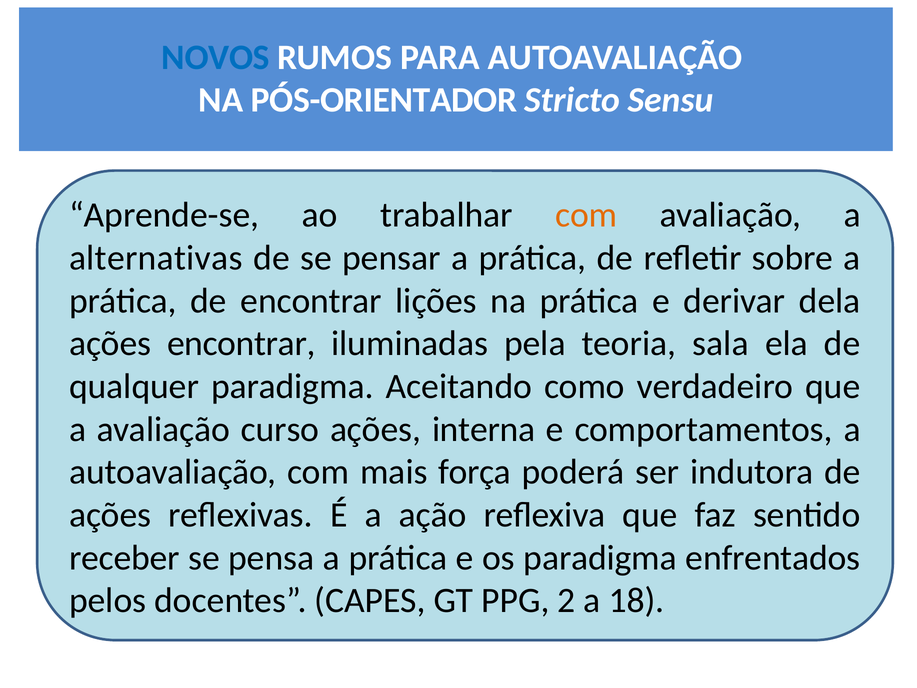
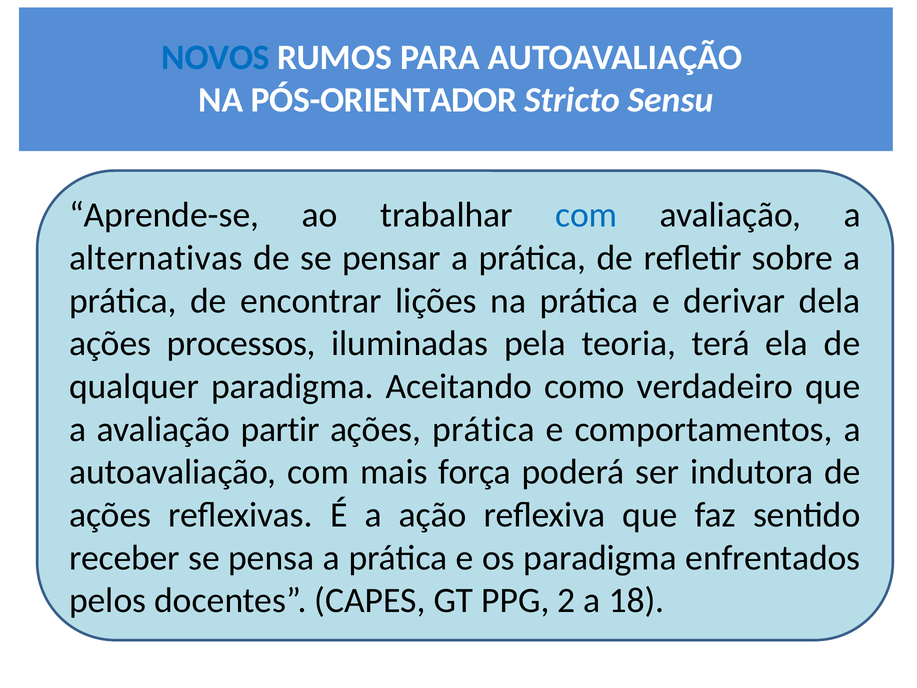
com colour: orange -> blue (586, 215)
ações encontrar: encontrar -> processos (241, 343)
sala: sala -> terá (721, 343)
curso: curso -> partir (280, 429)
ações interna: interna -> prática (483, 429)
